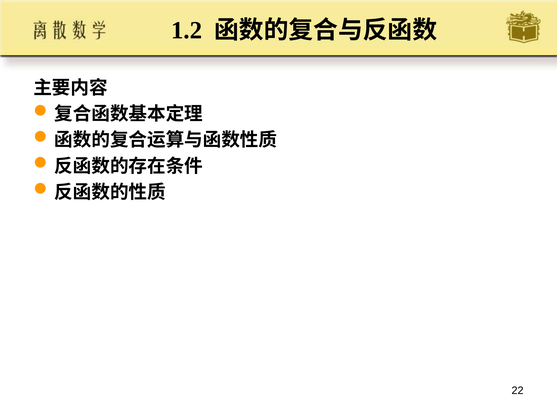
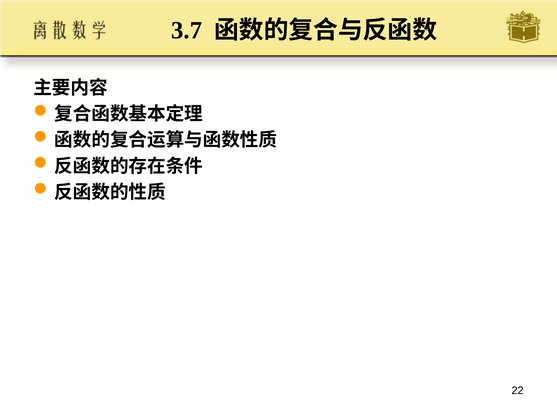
1.2: 1.2 -> 3.7 (187, 30)
